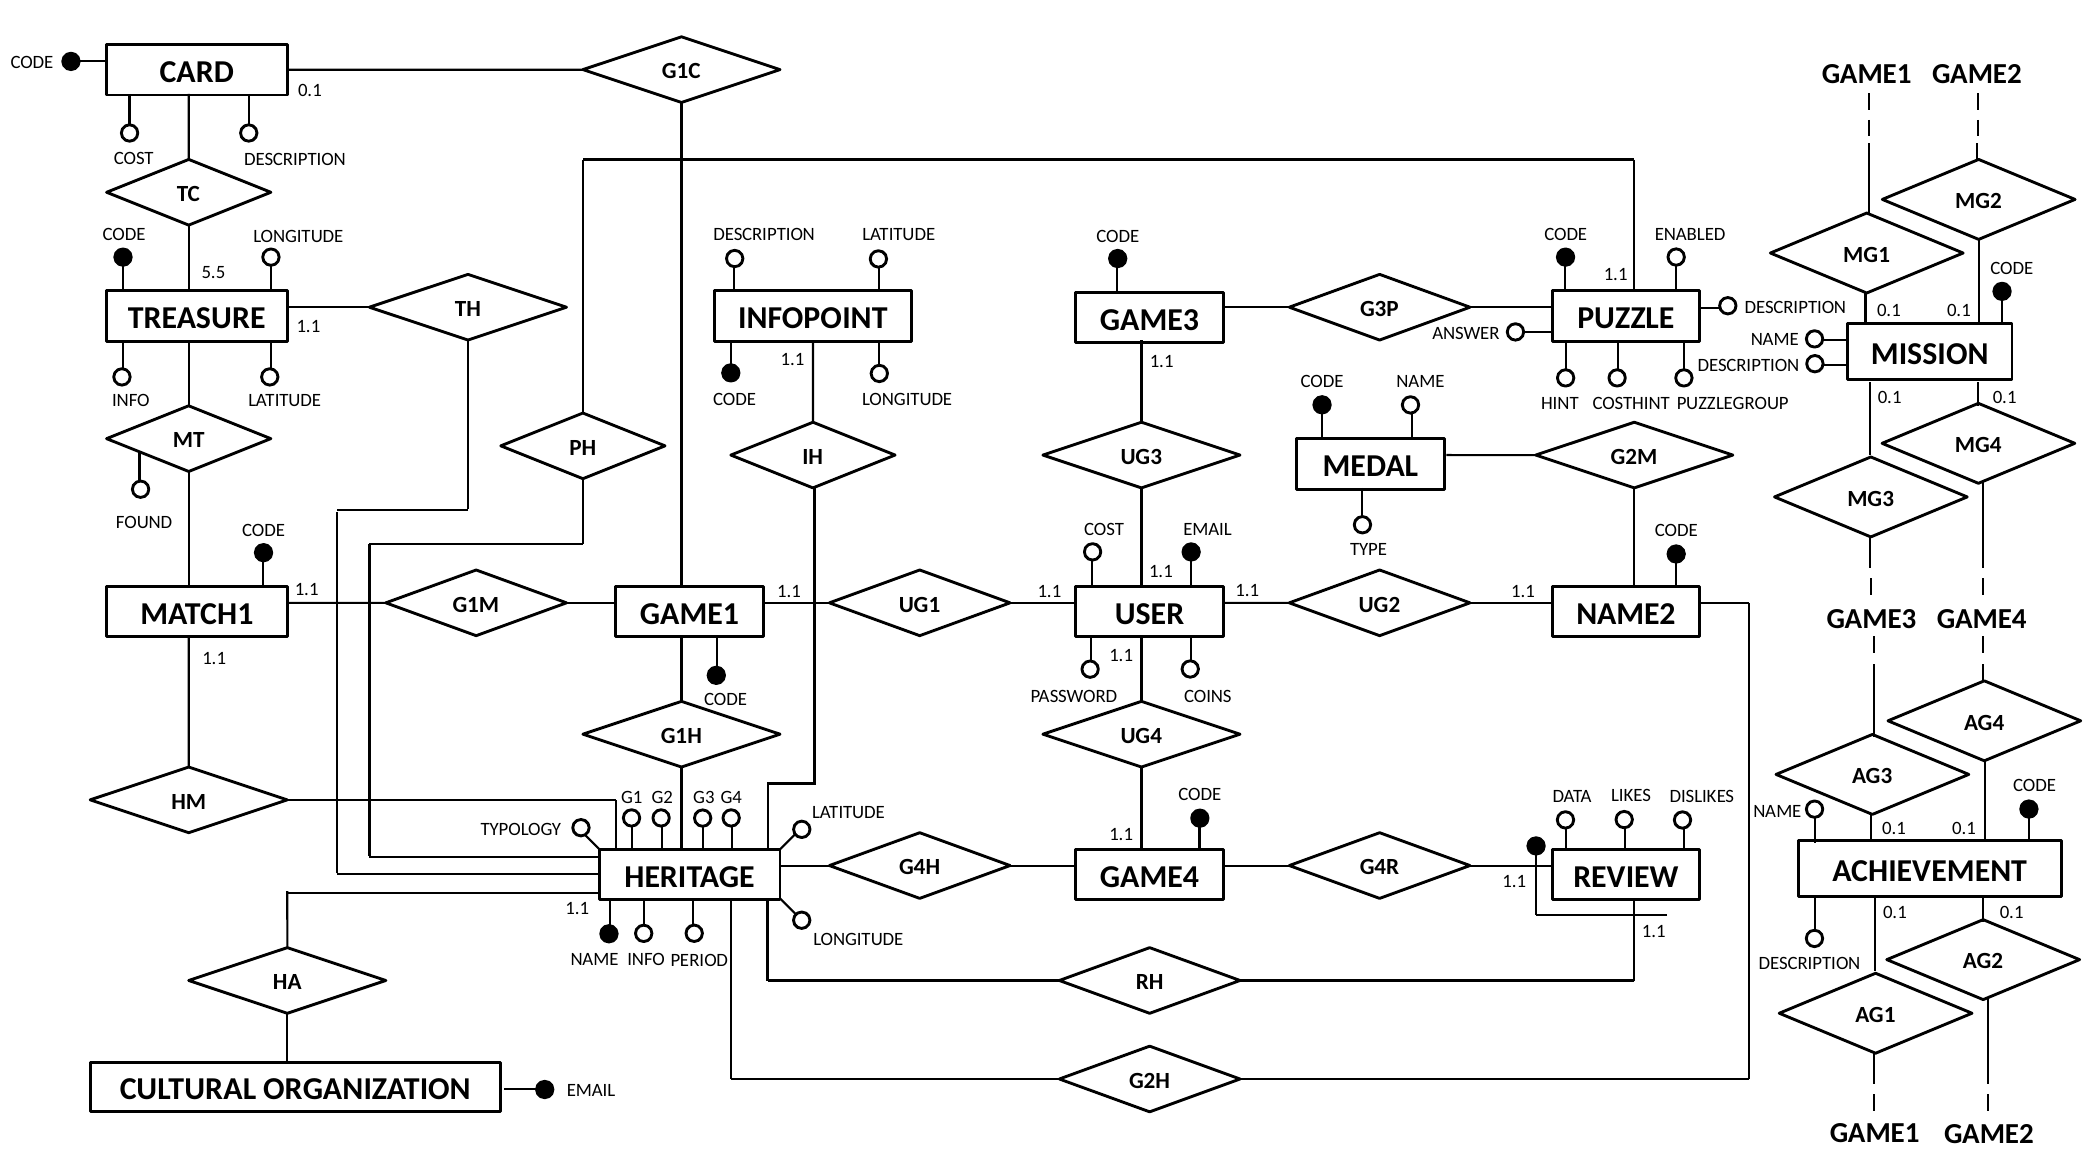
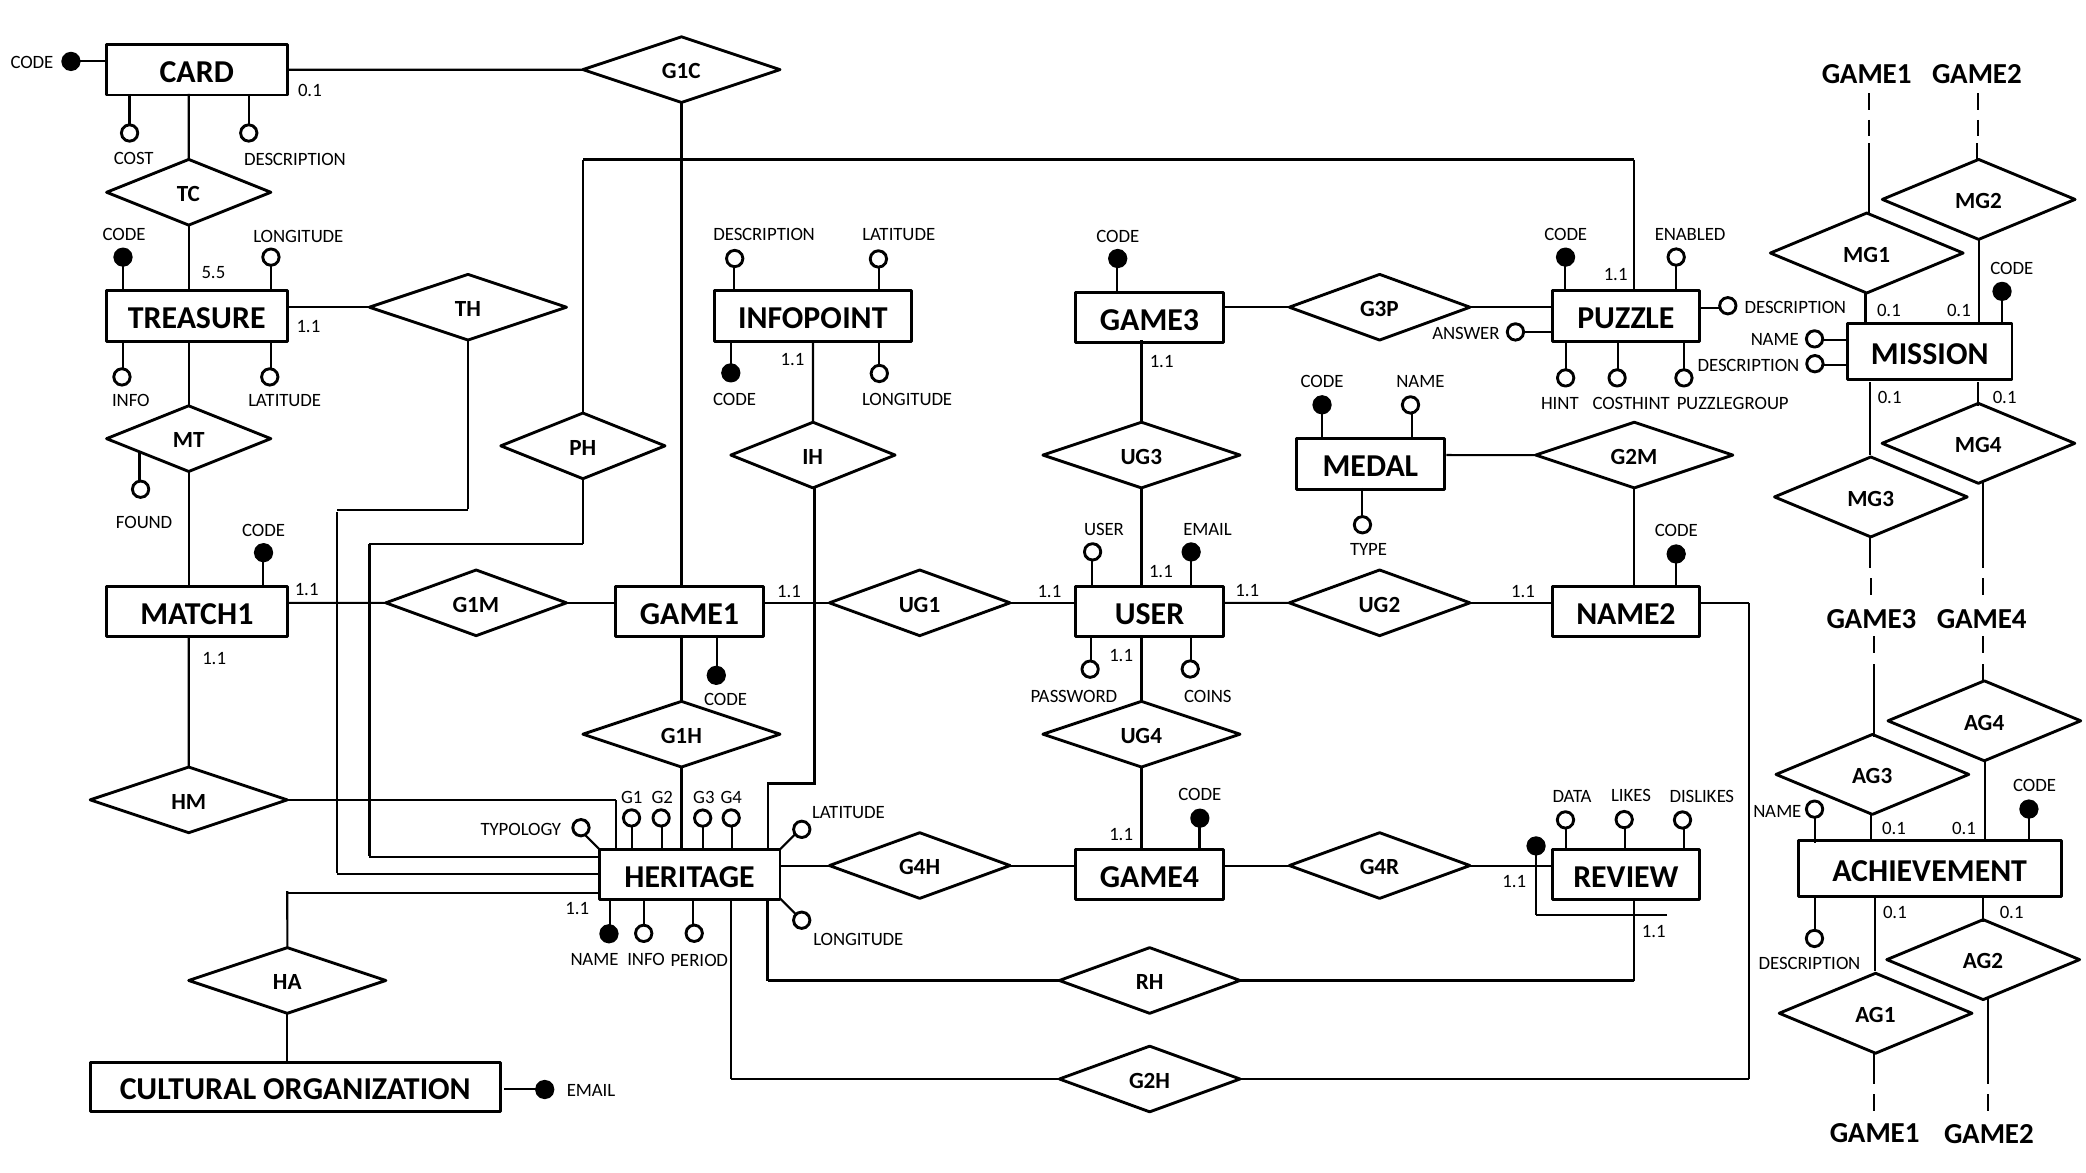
COST: COST -> USER (1104, 530)
